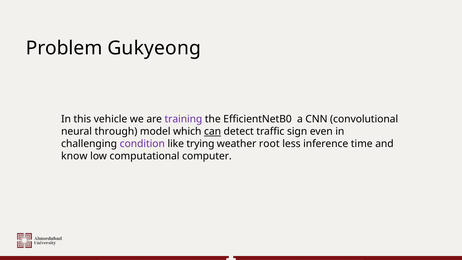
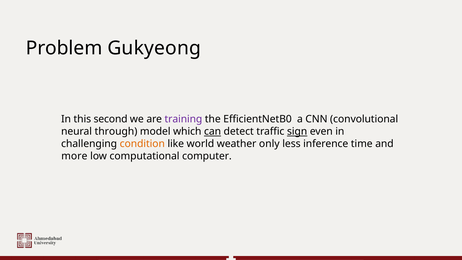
vehicle: vehicle -> second (111, 119)
sign underline: none -> present (297, 131)
condition colour: purple -> orange (142, 144)
trying: trying -> world (200, 144)
root: root -> only (269, 144)
know: know -> more (74, 156)
